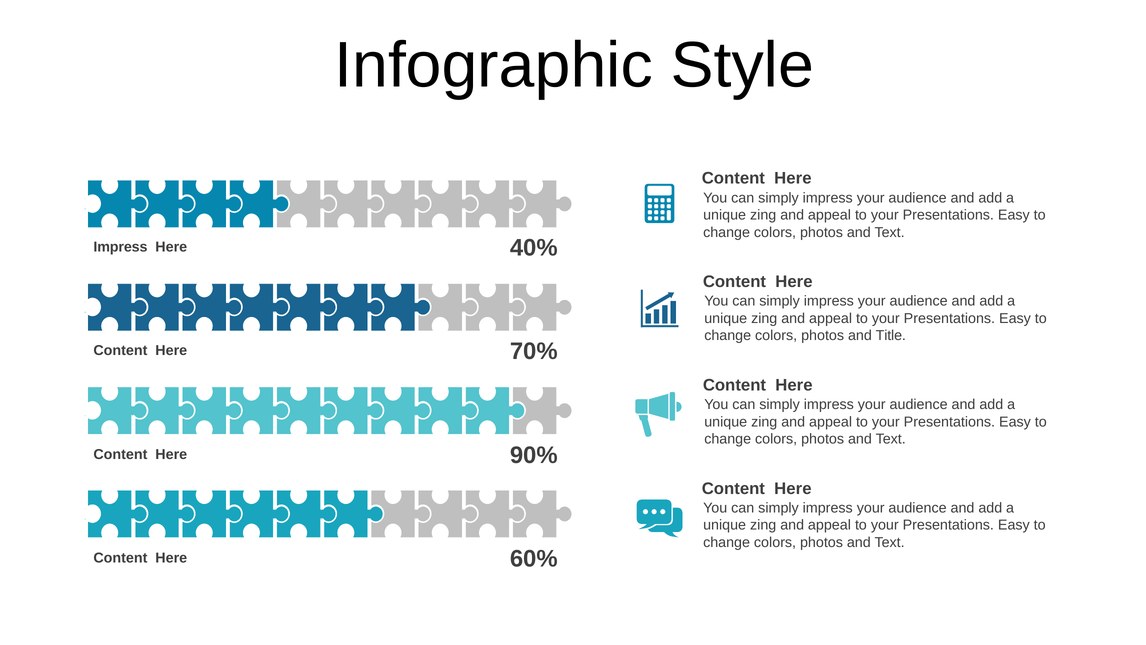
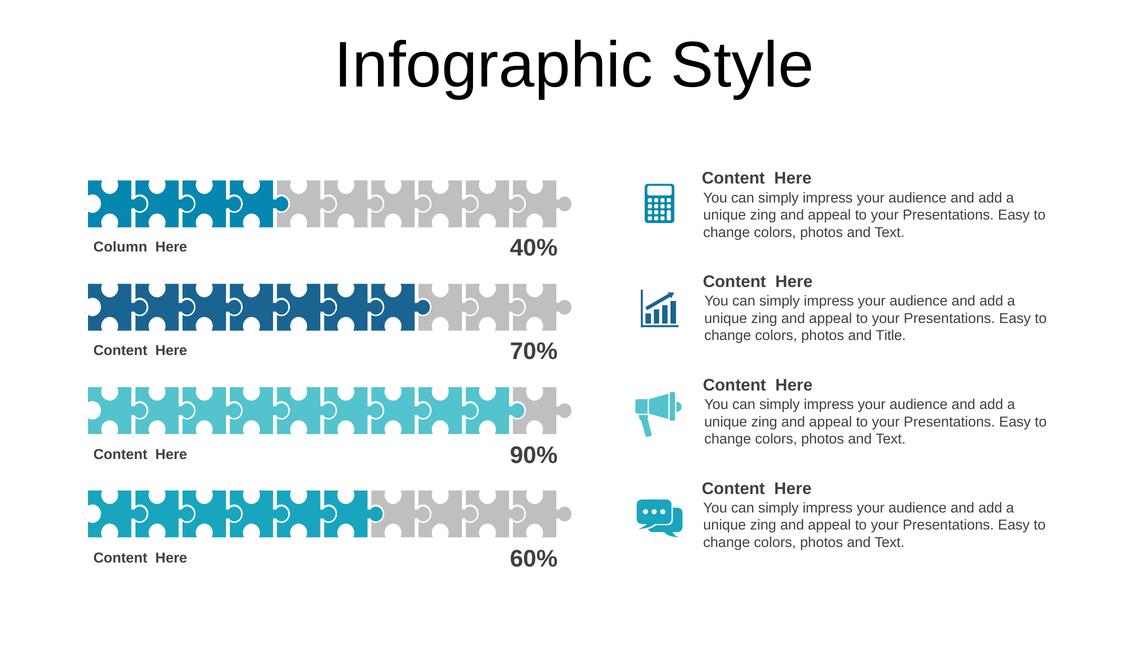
Impress: Impress -> Column (120, 247)
